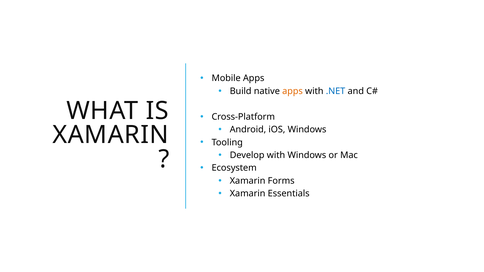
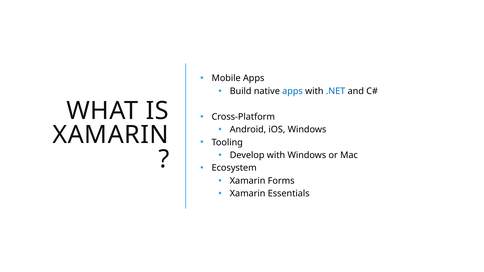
apps colour: orange -> blue (293, 91)
